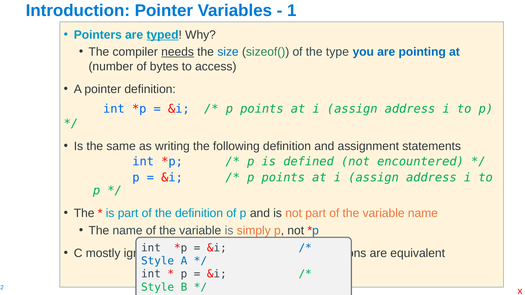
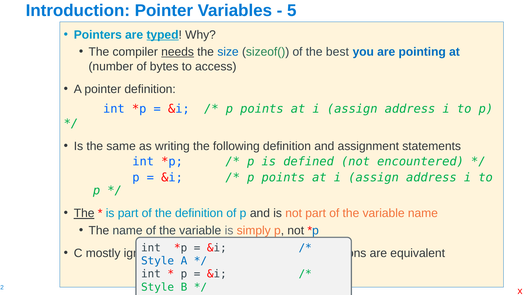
1: 1 -> 5 (292, 11)
type: type -> best (337, 52)
The underline: none -> present (84, 214)
